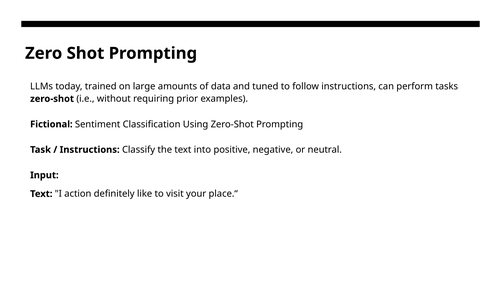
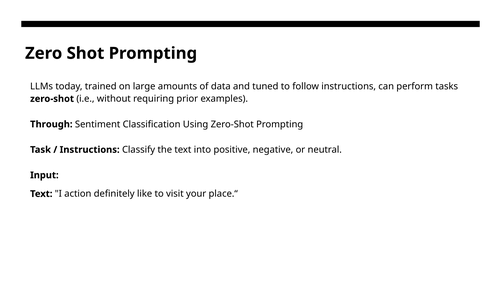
Fictional: Fictional -> Through (51, 124)
